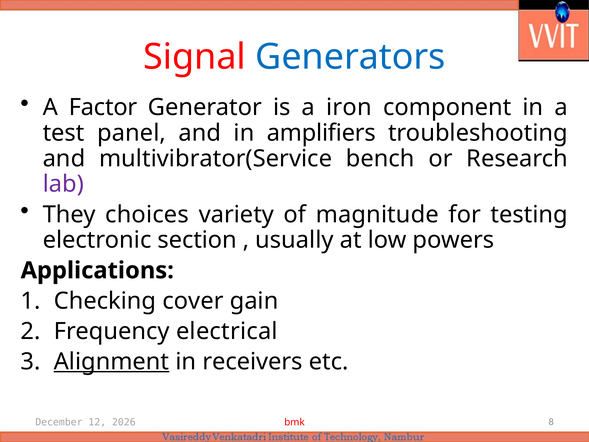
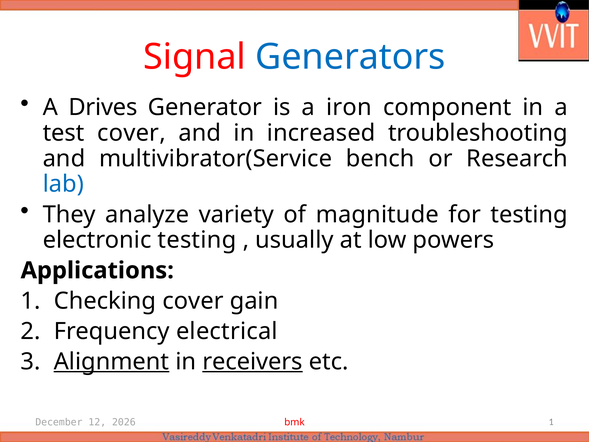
Factor: Factor -> Drives (103, 107)
test panel: panel -> cover (131, 133)
amplifiers: amplifiers -> increased (321, 133)
lab colour: purple -> blue (63, 184)
choices: choices -> analyze (147, 214)
electronic section: section -> testing (197, 240)
receivers underline: none -> present (252, 361)
8: 8 -> 1 (551, 422)
